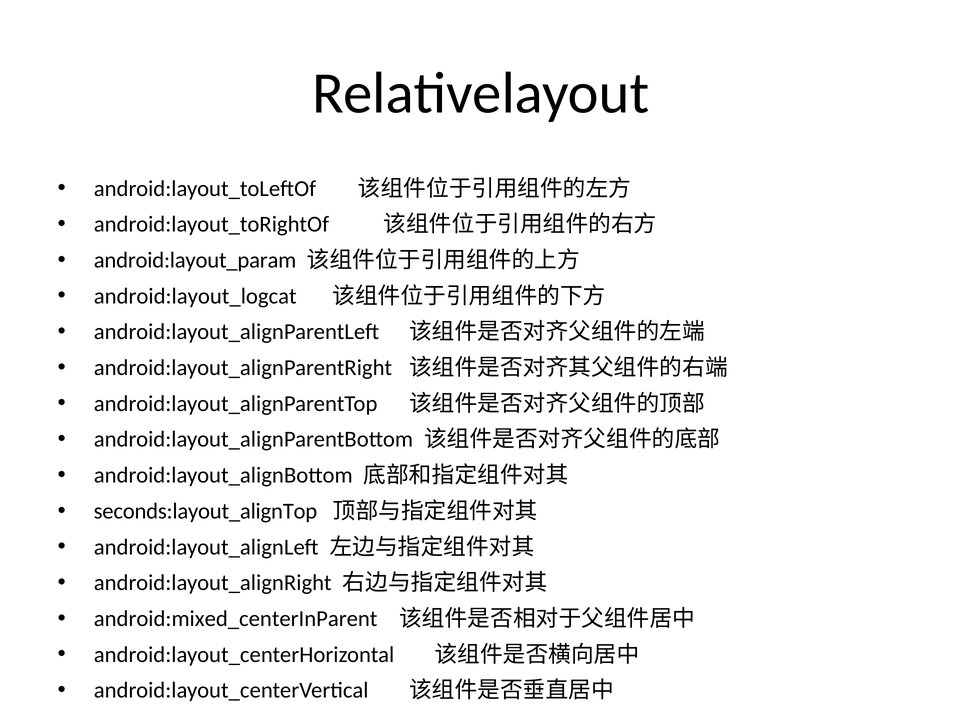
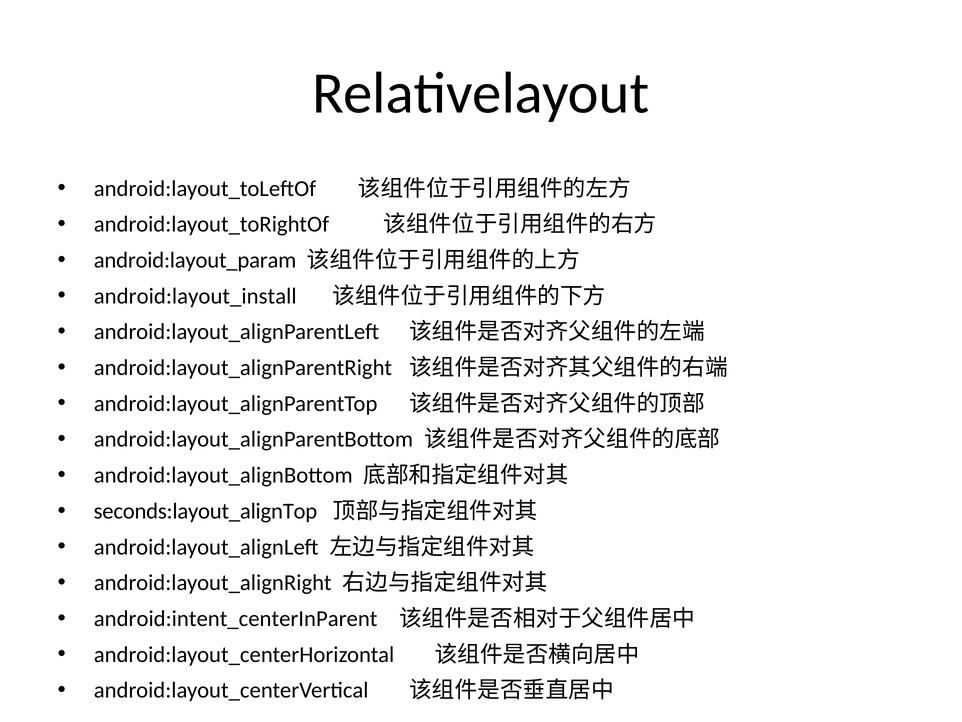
android:layout_logcat: android:layout_logcat -> android:layout_install (195, 296)
android:mixed_centerInParent: android:mixed_centerInParent -> android:intent_centerInParent (236, 618)
